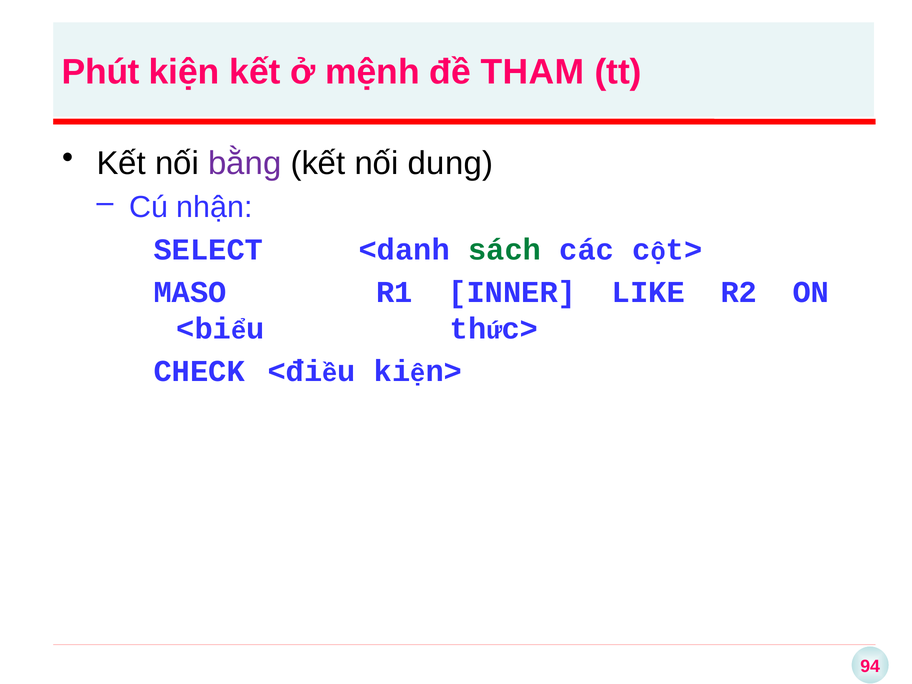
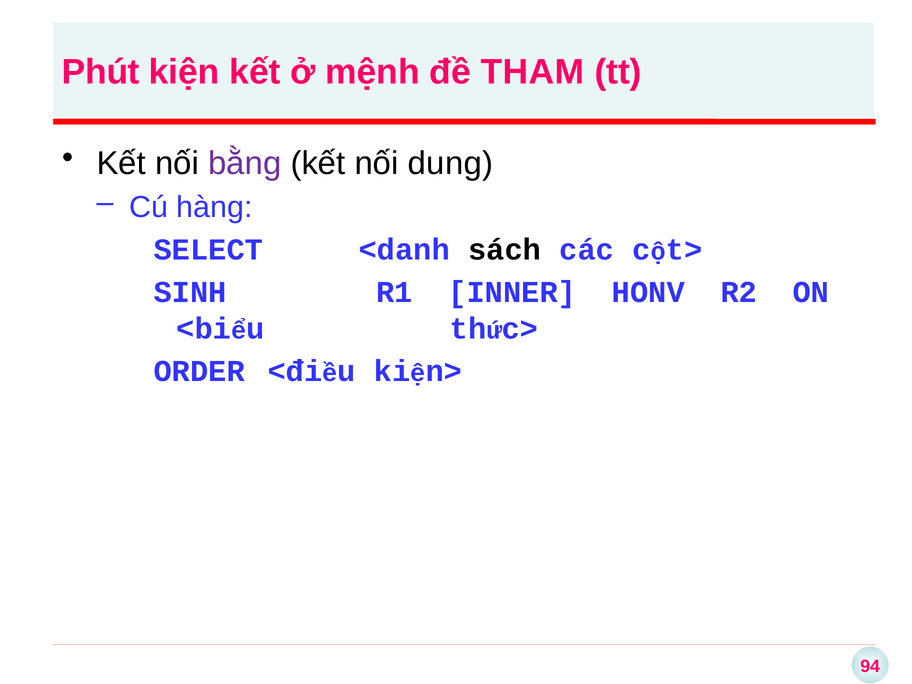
nhận: nhận -> hàng (214, 207)
sách colour: green -> black (505, 250)
MASO: MASO -> SINH (190, 292)
LIKE: LIKE -> HONV (648, 292)
CHECK: CHECK -> ORDER (199, 371)
